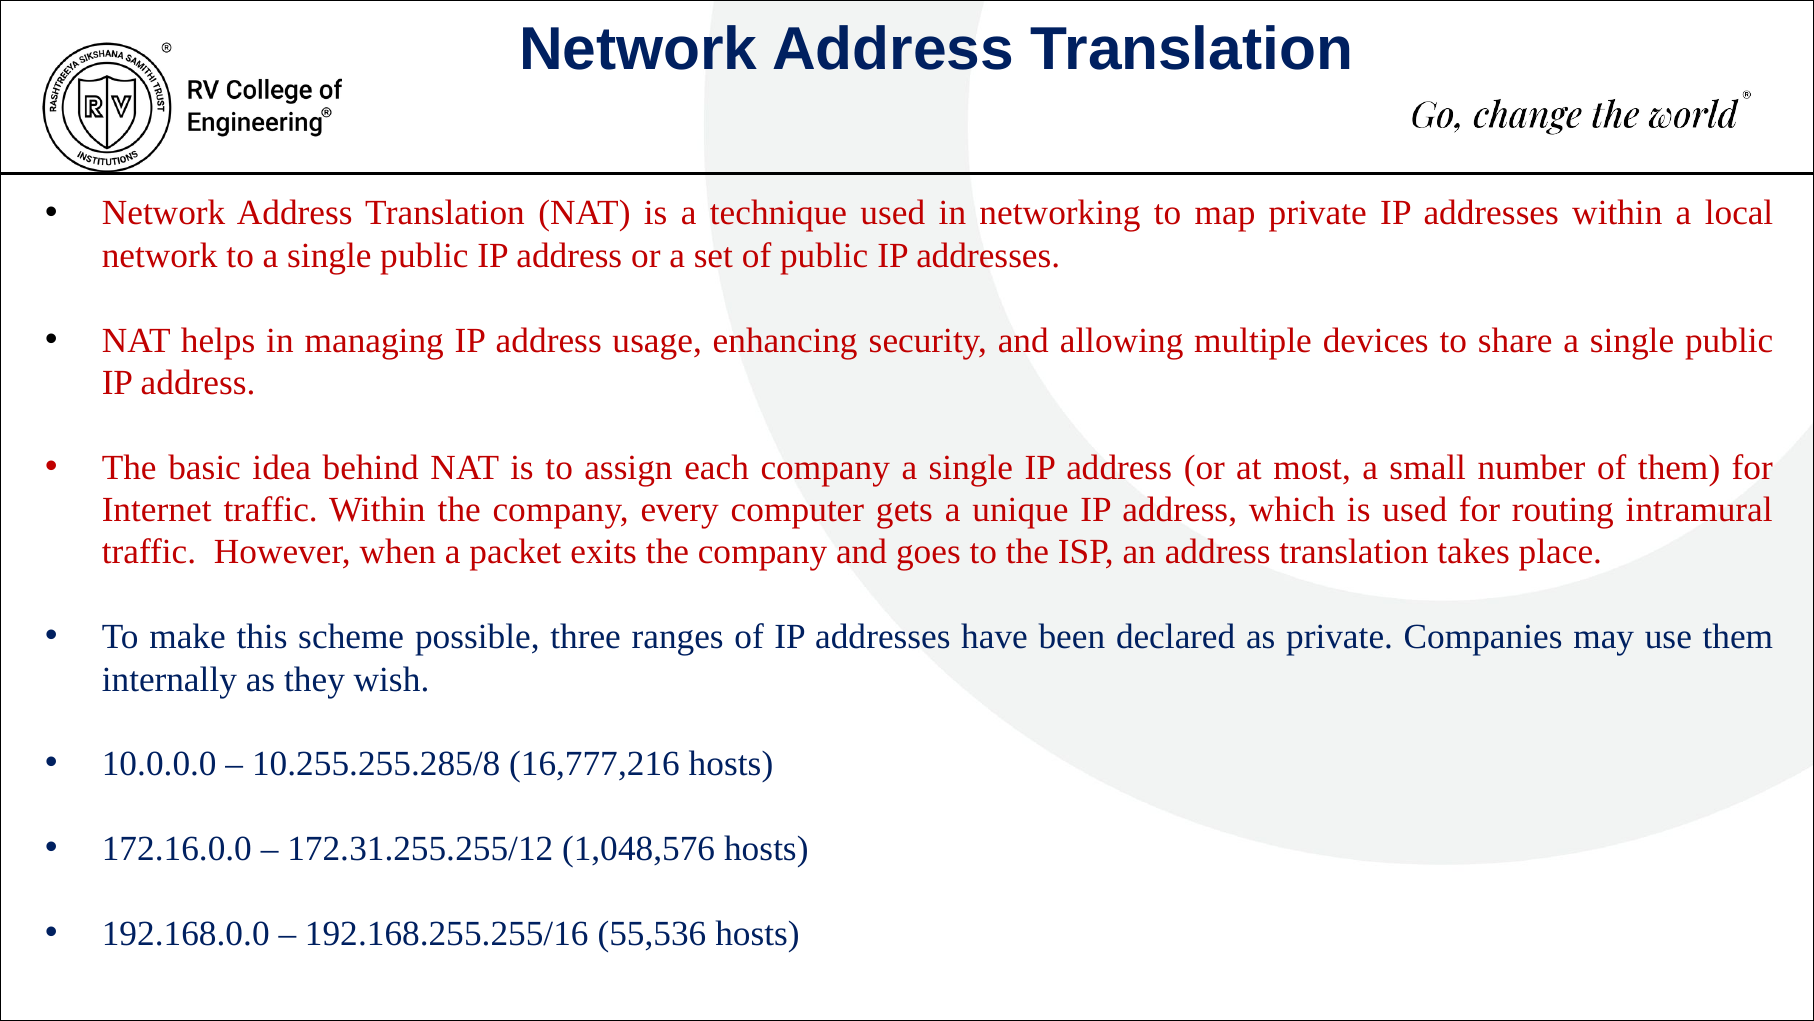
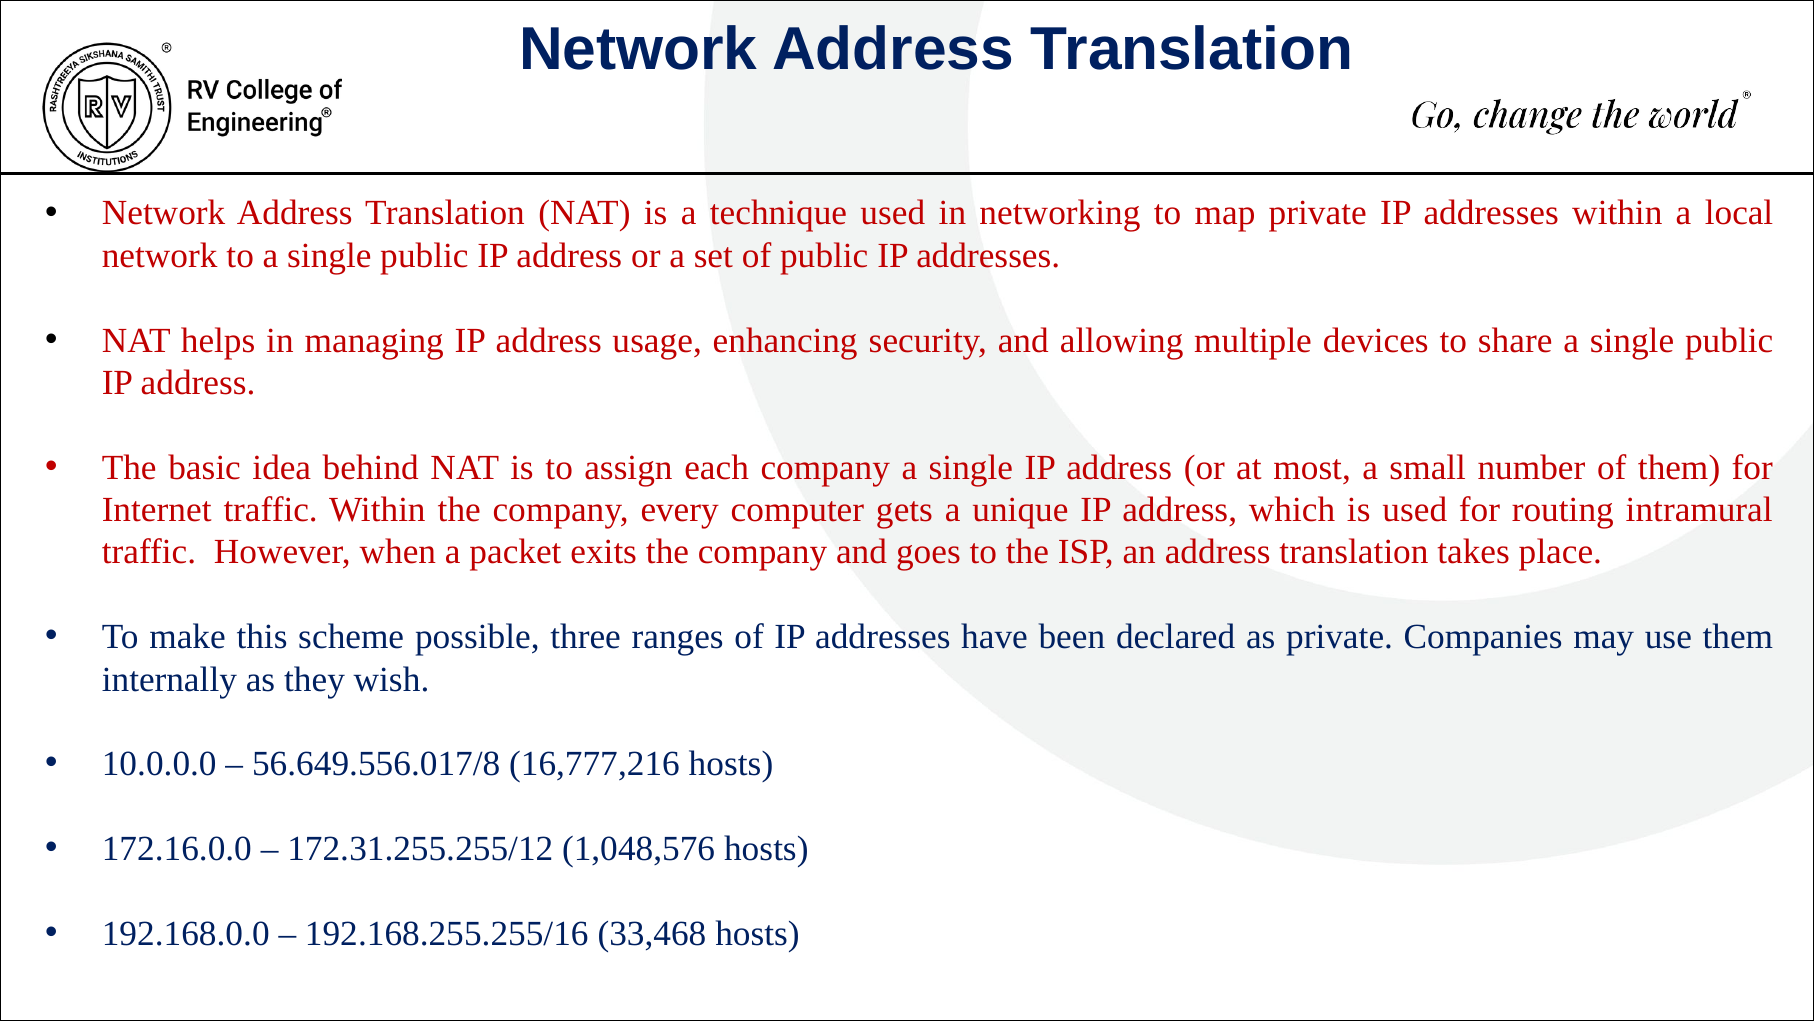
10.255.255.285/8: 10.255.255.285/8 -> 56.649.556.017/8 (376, 764)
55,536: 55,536 -> 33,468 (652, 933)
